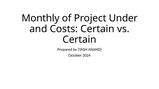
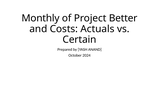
Under: Under -> Better (123, 18)
Costs Certain: Certain -> Actuals (97, 29)
